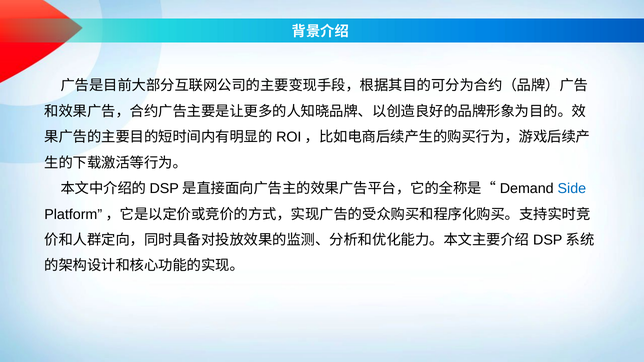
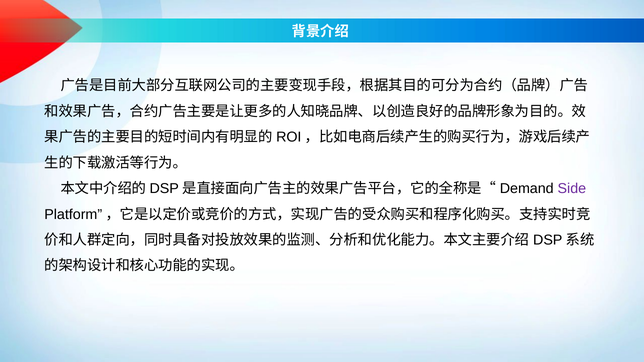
Side colour: blue -> purple (572, 189)
